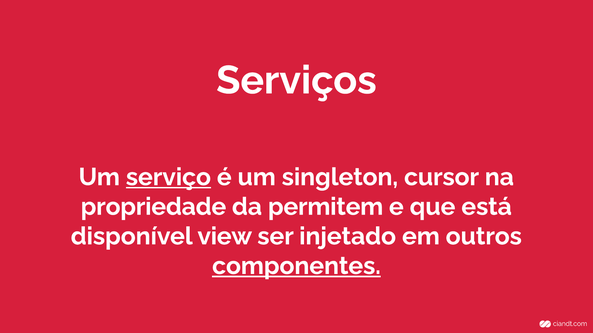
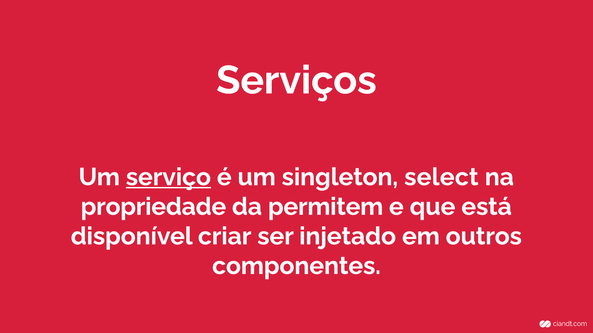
cursor: cursor -> select (441, 177)
view: view -> criar (225, 237)
componentes underline: present -> none (296, 266)
